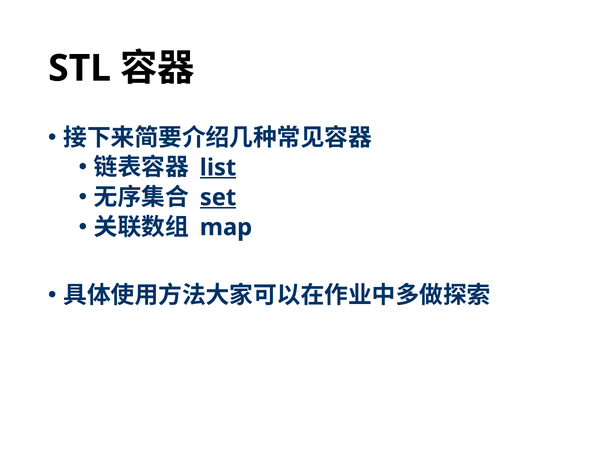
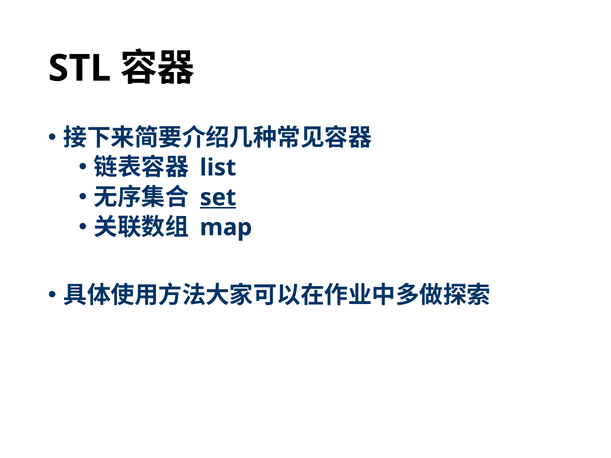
list underline: present -> none (218, 168)
